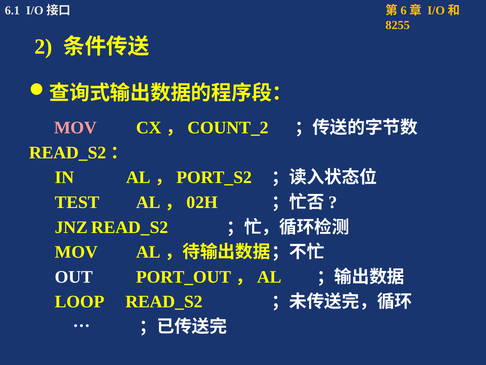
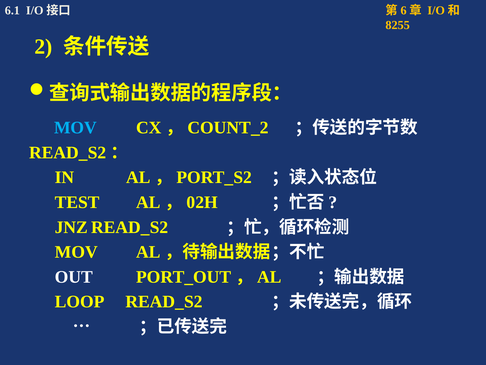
MOV colour: pink -> light blue (75, 128)
